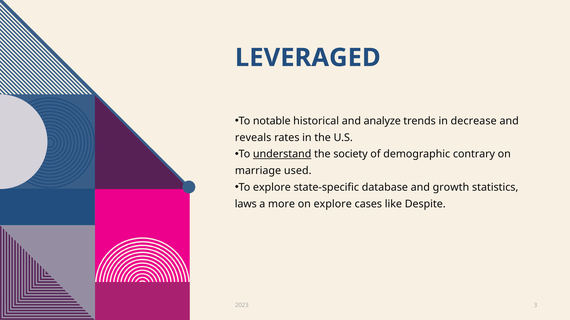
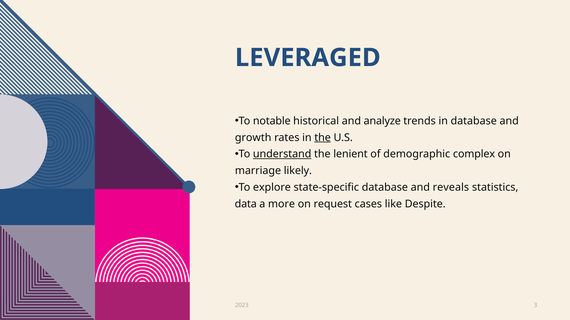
in decrease: decrease -> database (474, 121)
reveals: reveals -> growth (253, 138)
the underline: none -> present (323, 138)
society: society -> lenient (351, 154)
contrary: contrary -> complex (474, 154)
used: used -> likely (298, 171)
growth: growth -> reveals (451, 188)
laws: laws -> data (246, 204)
on explore: explore -> request (333, 204)
